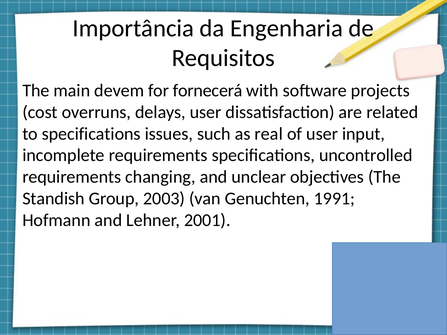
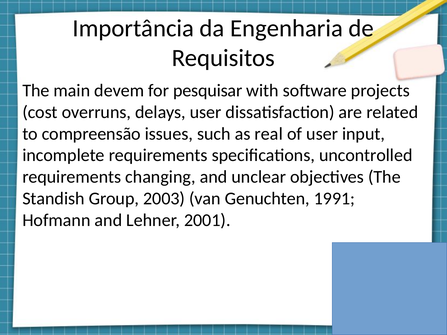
fornecerá: fornecerá -> pesquisar (208, 91)
to specifications: specifications -> compreensão (91, 134)
